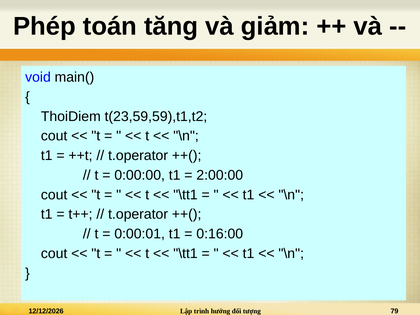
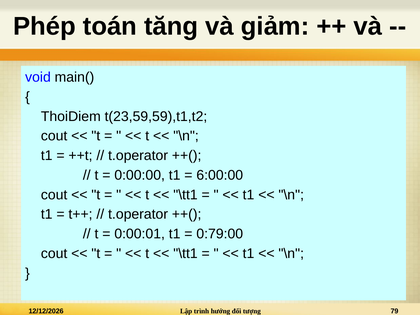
2:00:00: 2:00:00 -> 6:00:00 (220, 175)
0:16:00: 0:16:00 -> 0:79:00 (220, 234)
